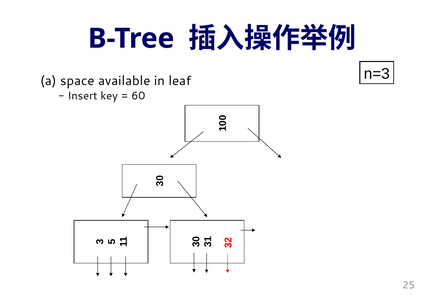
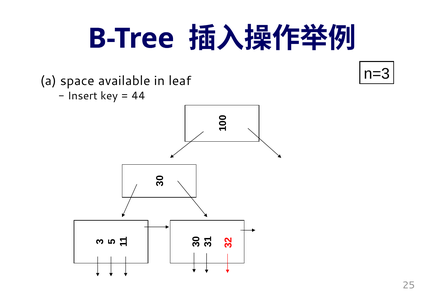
60: 60 -> 44 (138, 96)
